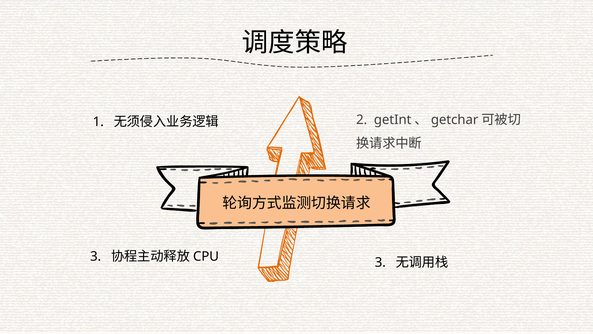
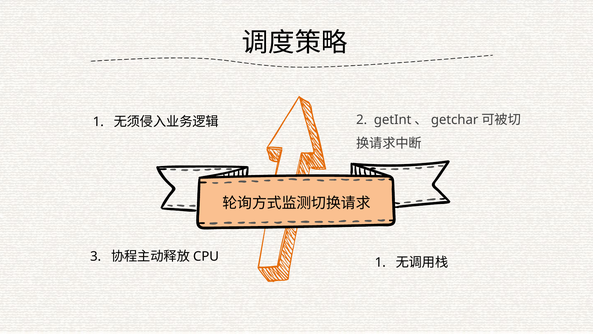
3: 3 -> 1 (380, 262)
